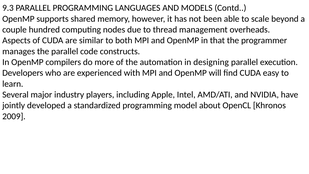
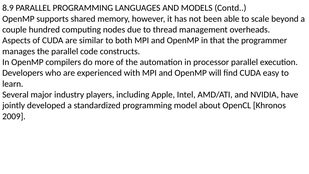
9.3: 9.3 -> 8.9 (8, 8)
designing: designing -> processor (211, 62)
